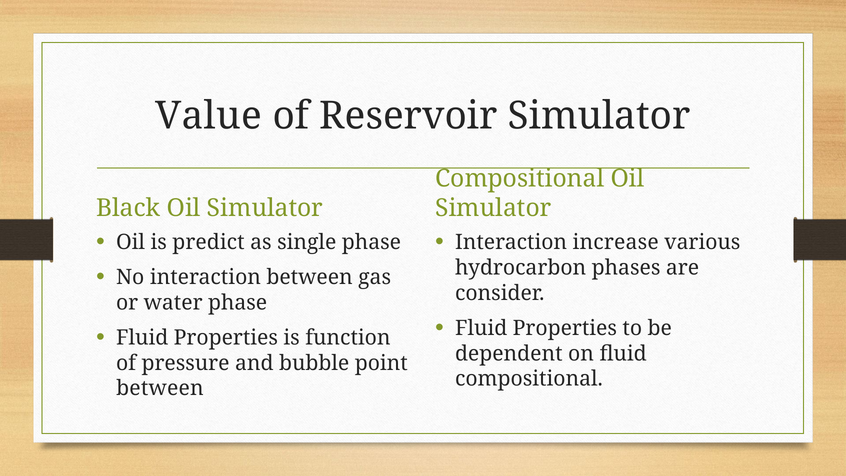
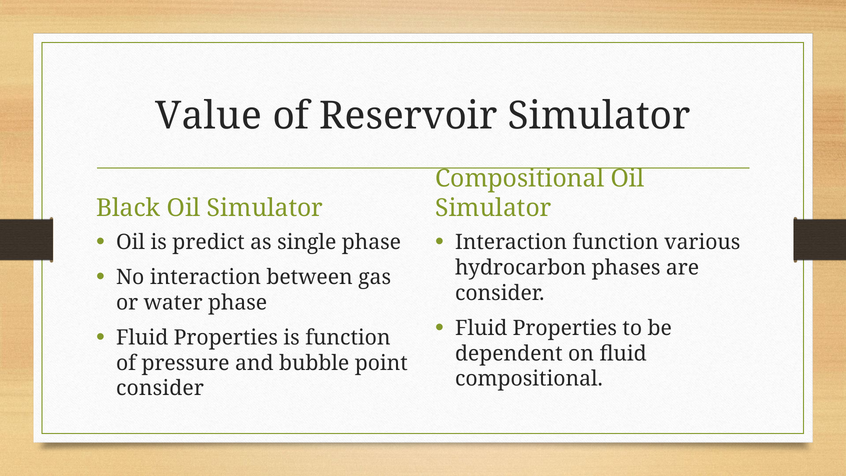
Interaction increase: increase -> function (616, 242)
between: between -> consider (160, 388)
